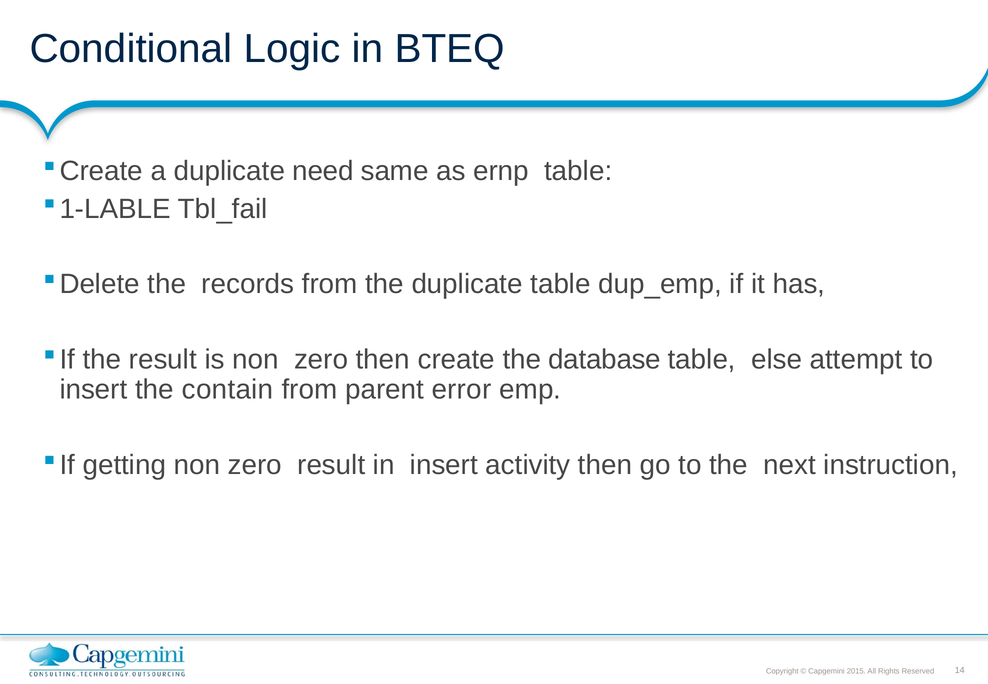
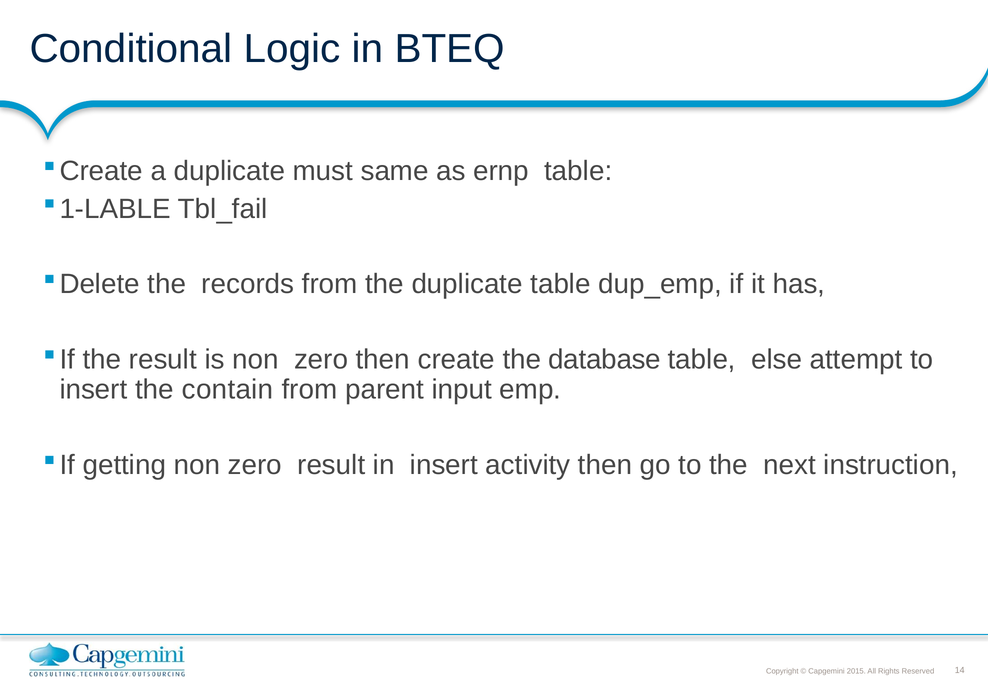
need: need -> must (323, 171)
error: error -> input (462, 390)
